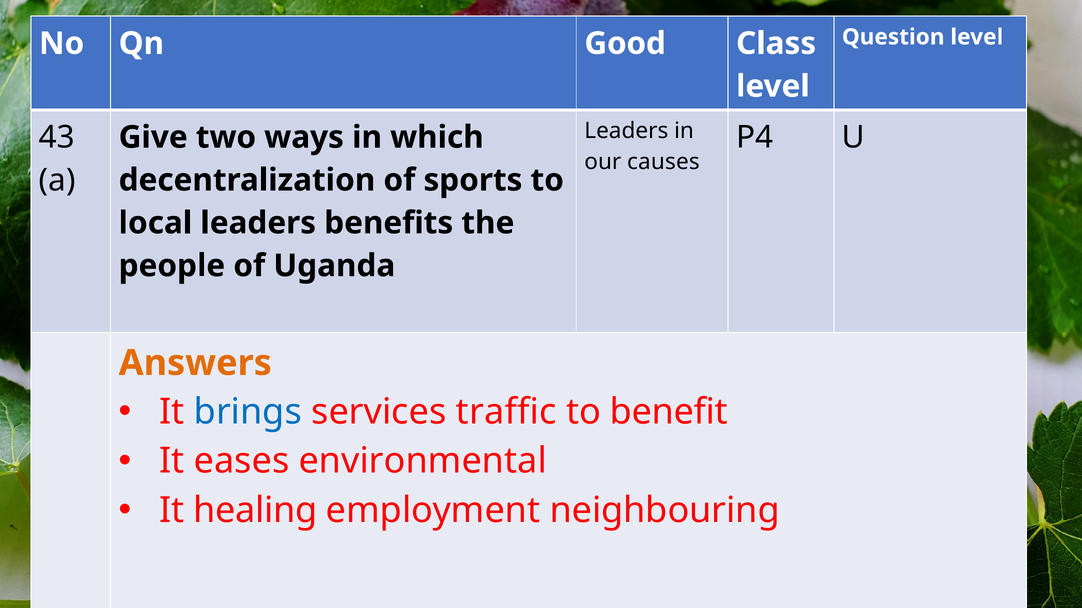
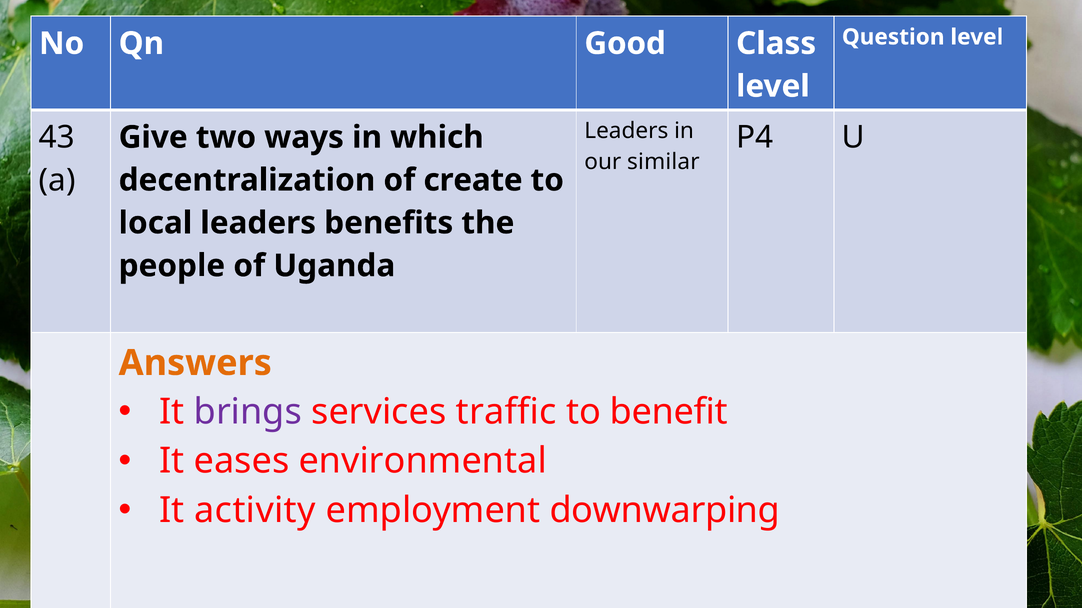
causes: causes -> similar (663, 162)
sports: sports -> create (473, 180)
brings colour: blue -> purple (248, 412)
healing: healing -> activity (255, 511)
neighbouring: neighbouring -> downwarping (665, 511)
